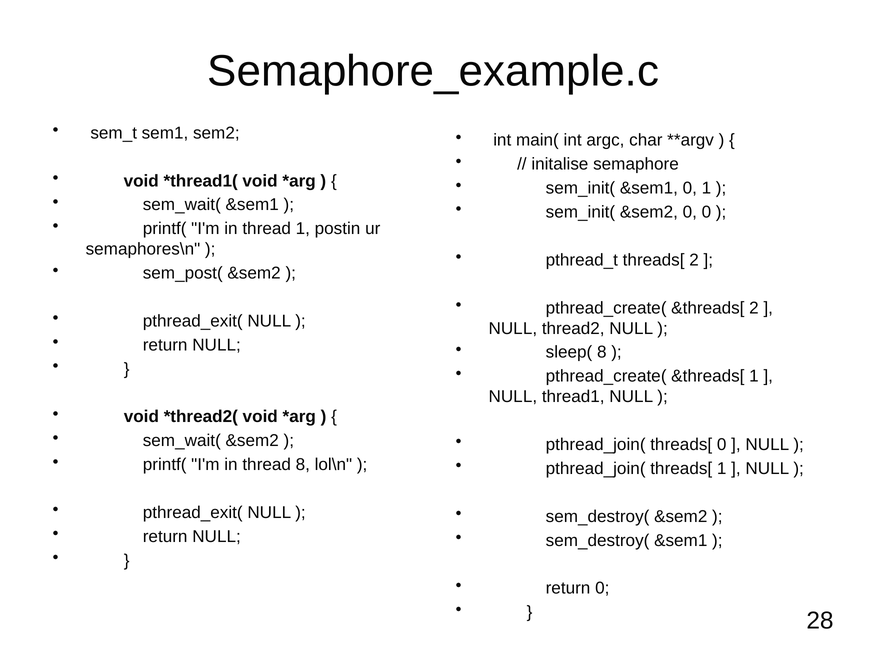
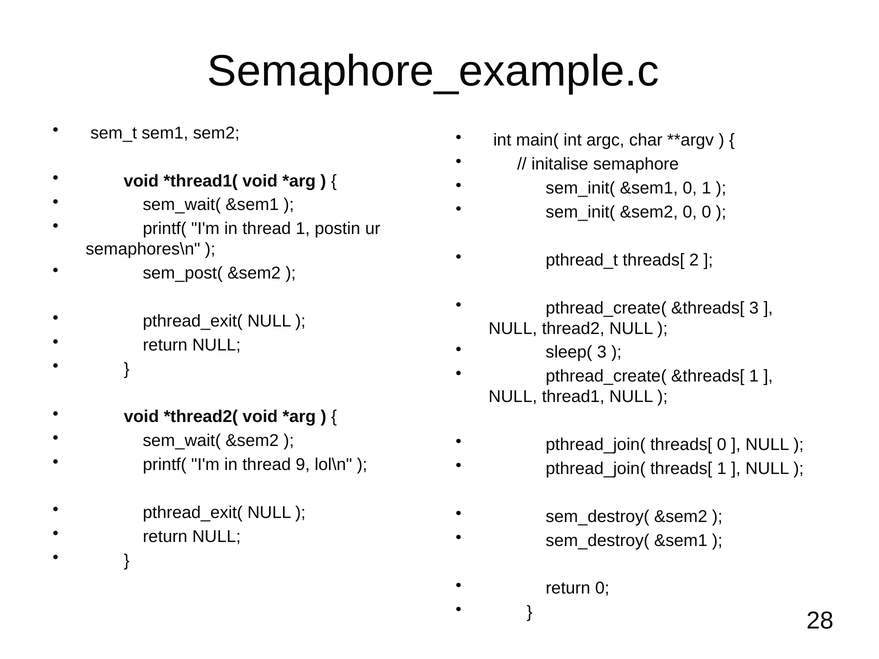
&threads[ 2: 2 -> 3 (754, 308)
sleep( 8: 8 -> 3 (602, 352)
thread 8: 8 -> 9 (303, 465)
